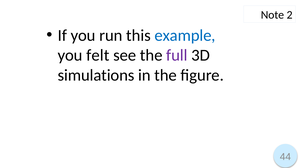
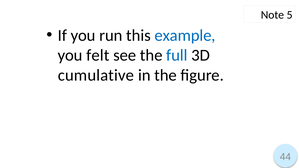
2: 2 -> 5 (290, 15)
full colour: purple -> blue (177, 55)
simulations: simulations -> cumulative (96, 75)
